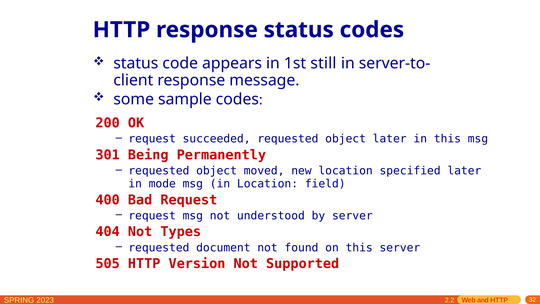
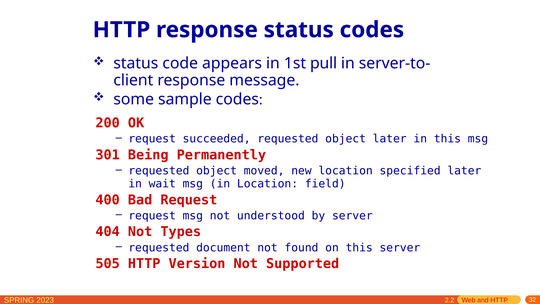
still: still -> pull (324, 63)
mode: mode -> wait (162, 184)
